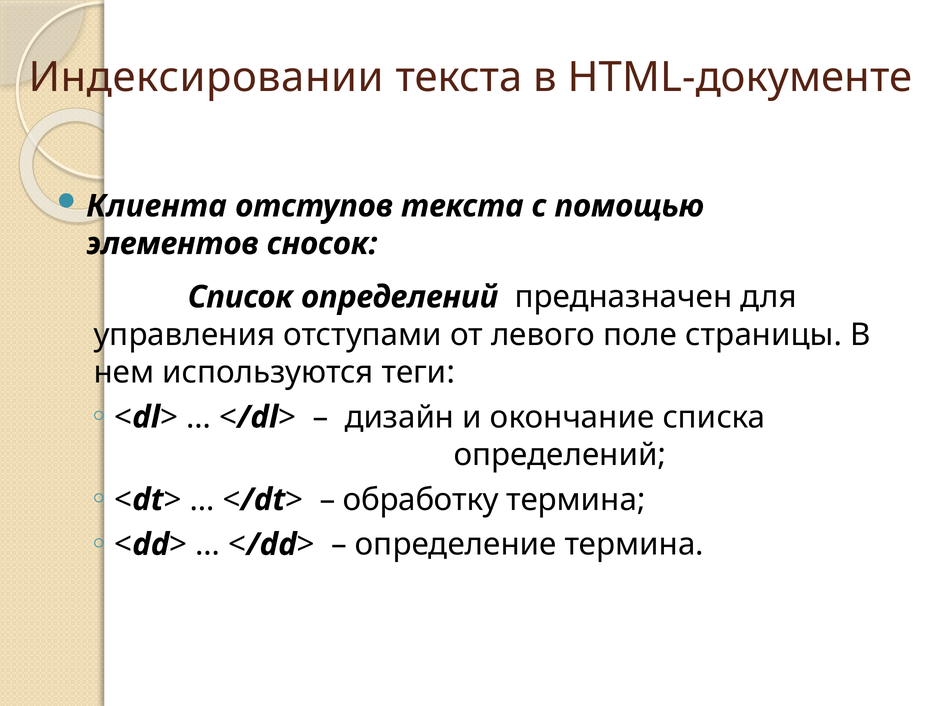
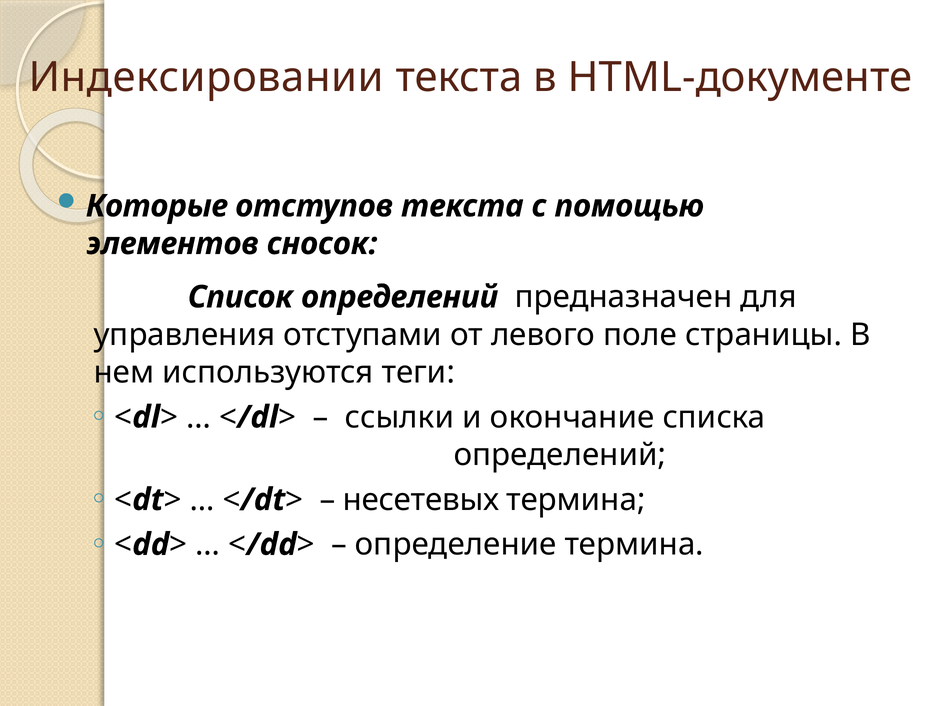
Клиента: Клиента -> Которые (157, 206)
дизайн: дизайн -> ссылки (399, 417)
обработку: обработку -> несетевых (421, 500)
